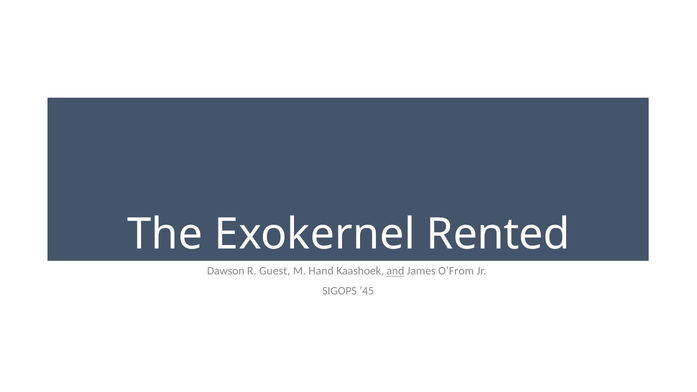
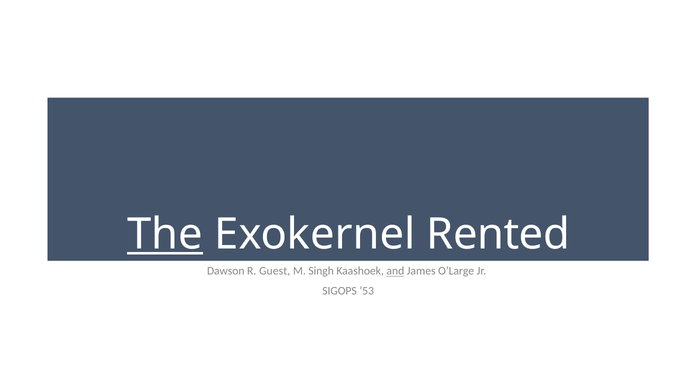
The underline: none -> present (165, 234)
Hand: Hand -> Singh (321, 271)
O’From: O’From -> O’Large (456, 271)
’45: ’45 -> ’53 (367, 291)
